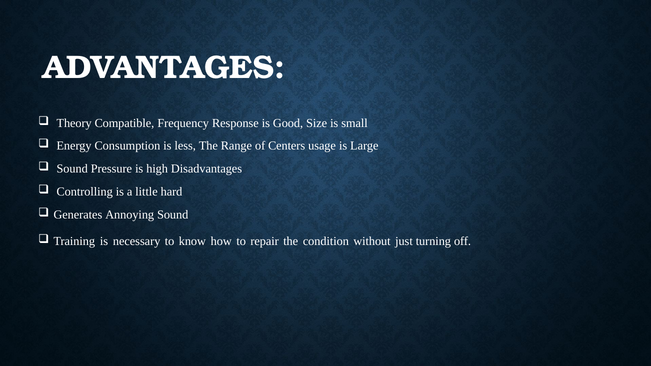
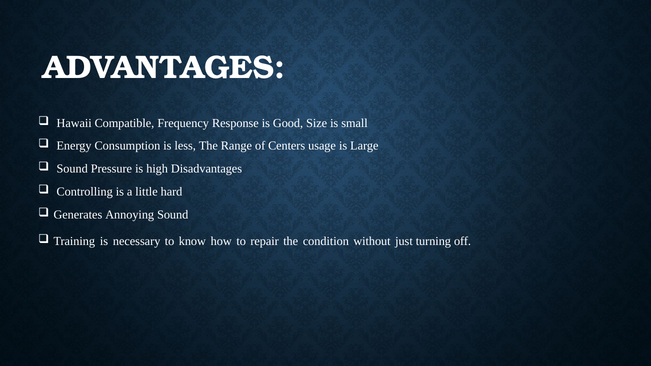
Theory: Theory -> Hawaii (74, 123)
